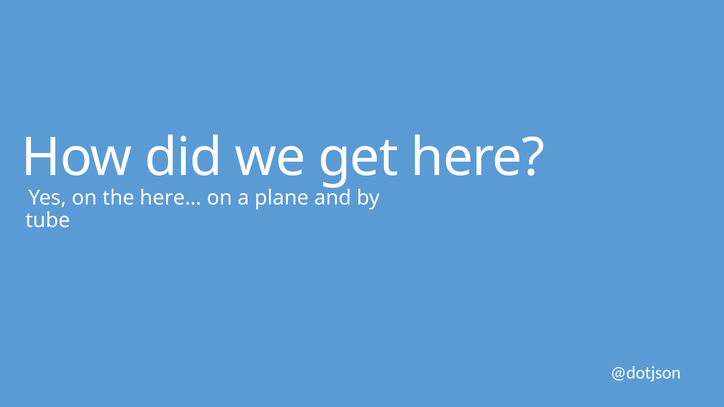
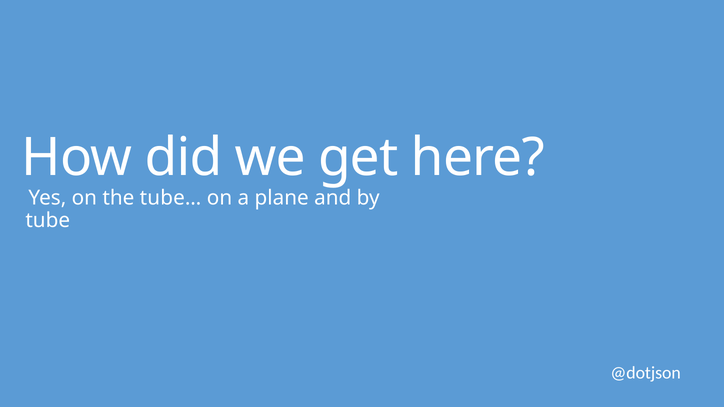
here…: here… -> tube… (171, 198)
